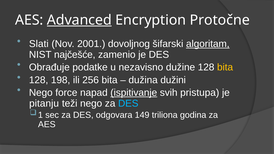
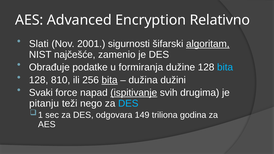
Advanced underline: present -> none (79, 20)
Protočne: Protočne -> Relativno (220, 20)
dovoljnog: dovoljnog -> sigurnosti (129, 44)
nezavisno: nezavisno -> formiranja (141, 67)
bita colour: yellow -> light blue (225, 67)
198: 198 -> 810 (61, 80)
bita underline: none -> present (110, 80)
Nego: Nego -> Svaki (41, 93)
pristupa: pristupa -> drugima (200, 93)
